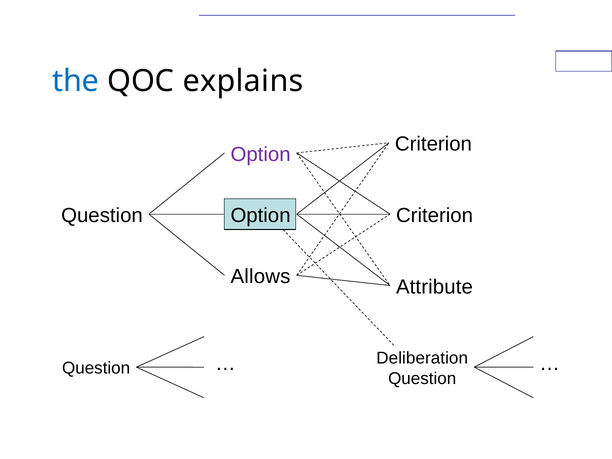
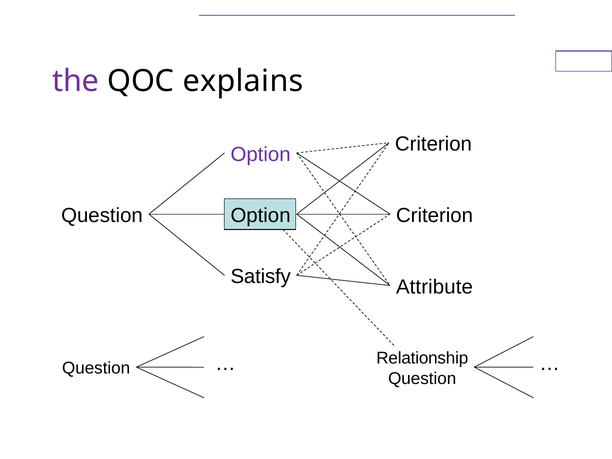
the colour: blue -> purple (76, 81)
Allows: Allows -> Satisfy (261, 277)
Deliberation: Deliberation -> Relationship (422, 358)
